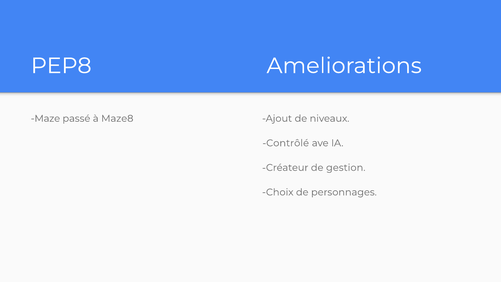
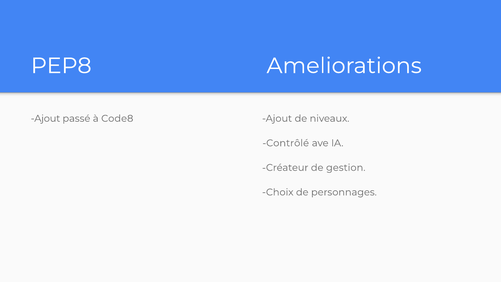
Maze: Maze -> Ajout (45, 118)
Maze8: Maze8 -> Code8 (117, 118)
